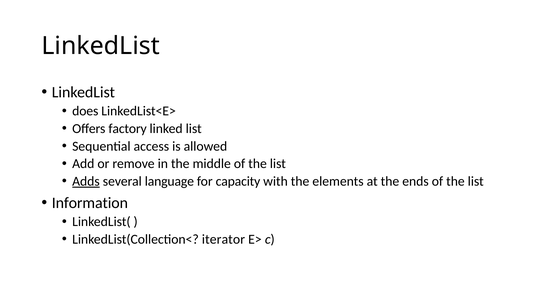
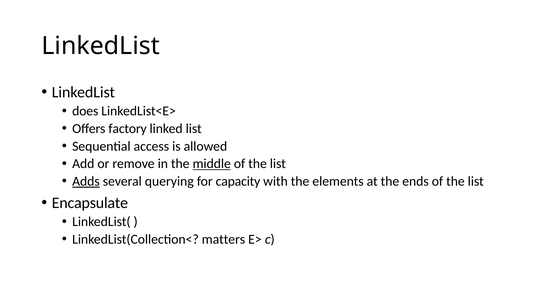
middle underline: none -> present (212, 164)
language: language -> querying (169, 181)
Information: Information -> Encapsulate (90, 203)
iterator: iterator -> matters (223, 239)
